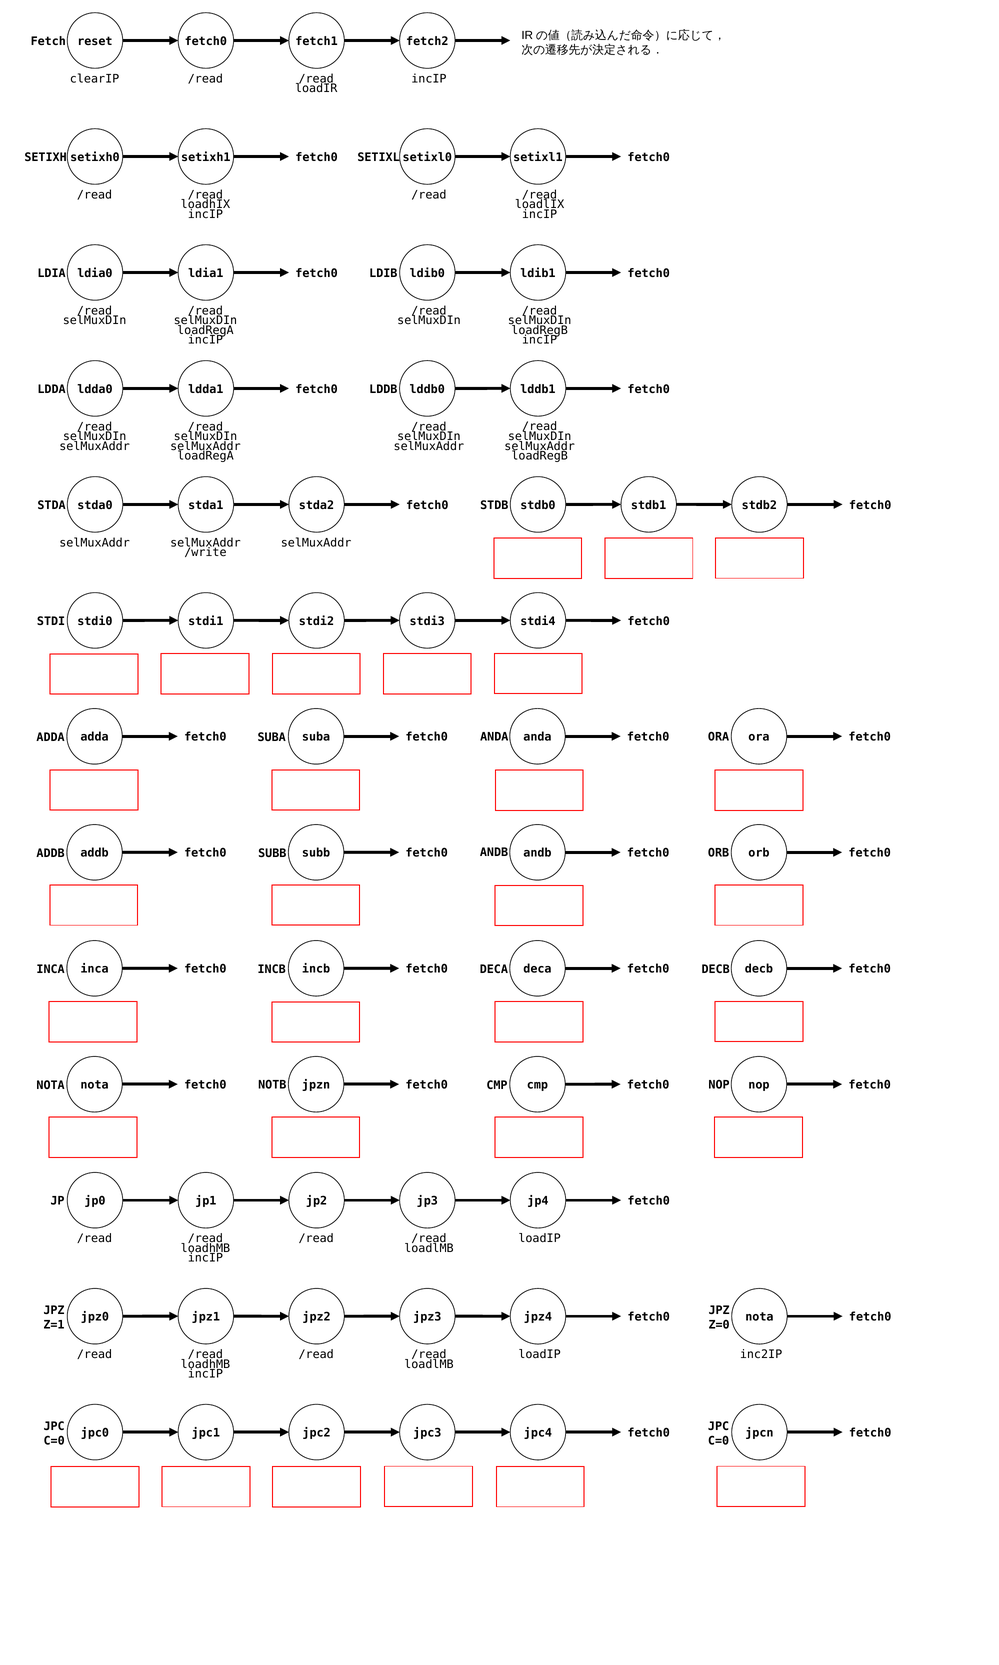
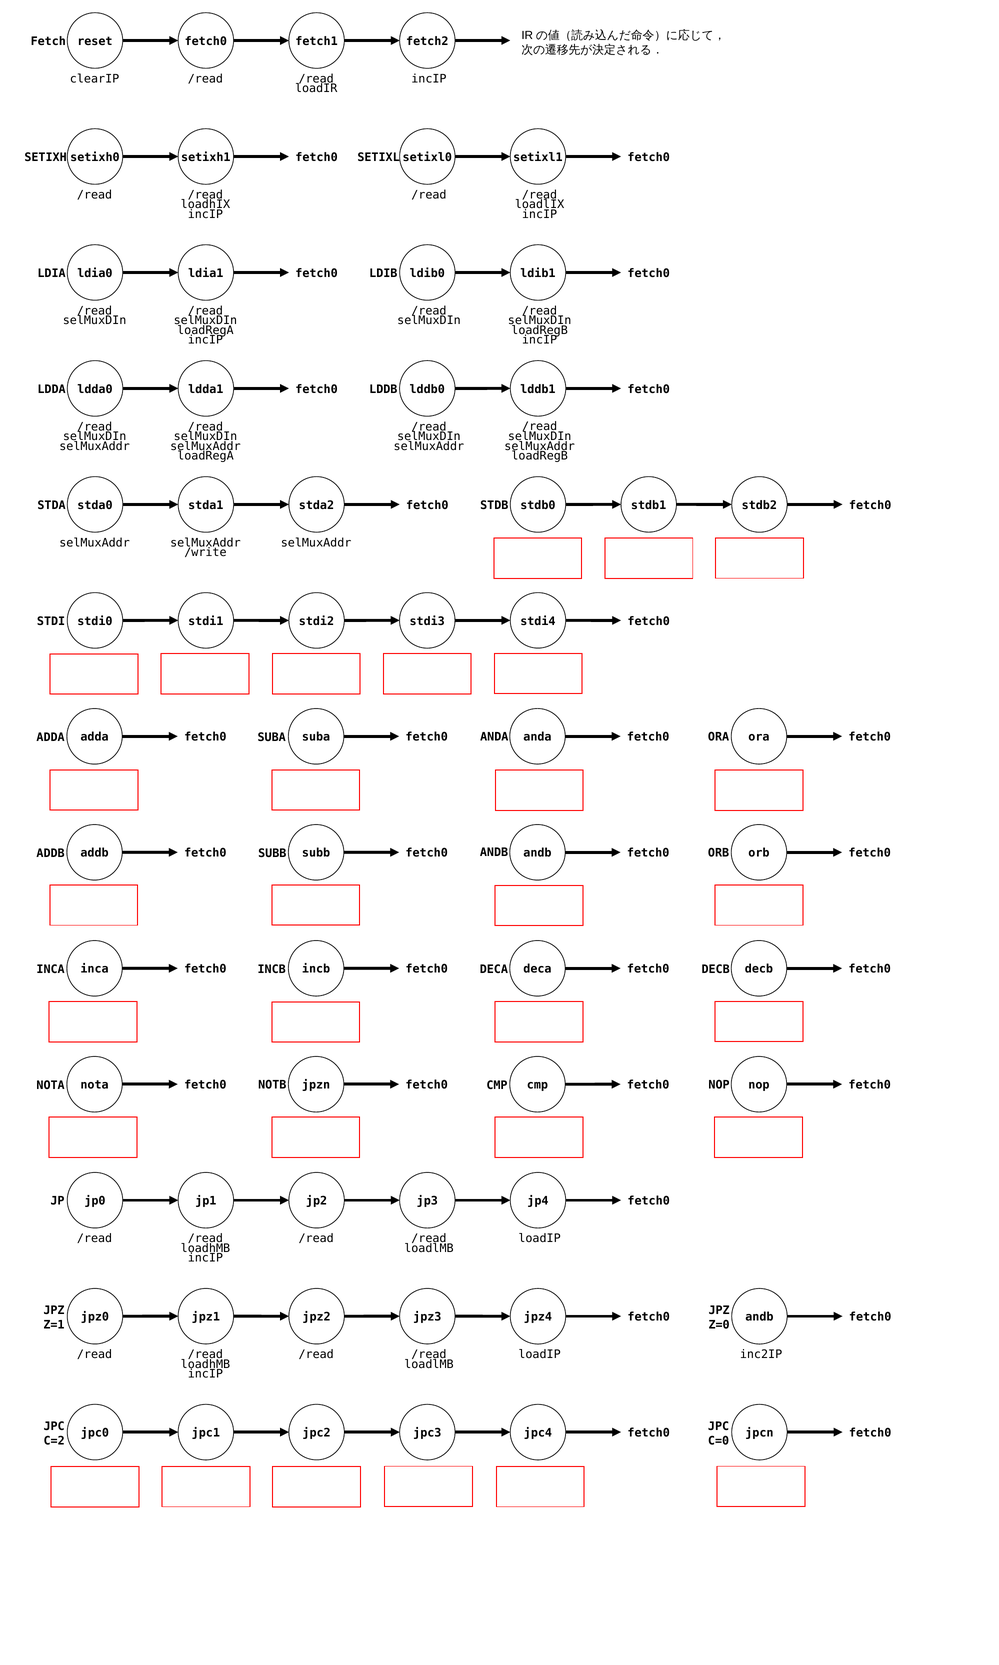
nota: nota -> andb (759, 1317)
C=0: C=0 -> C=2 (54, 1441)
